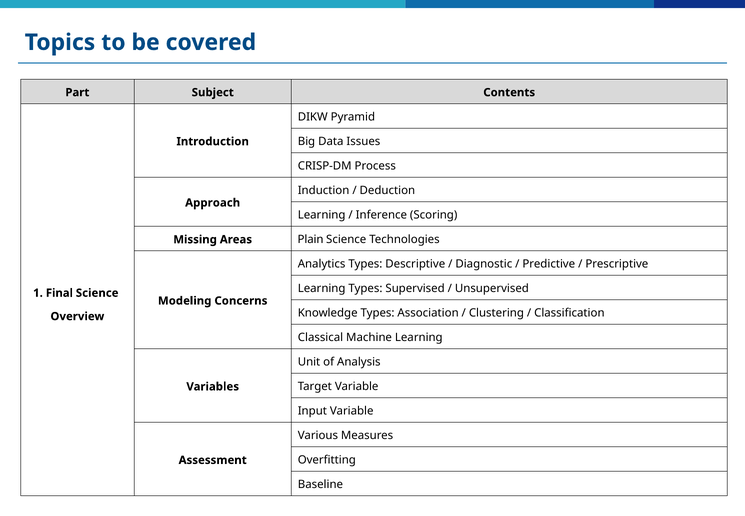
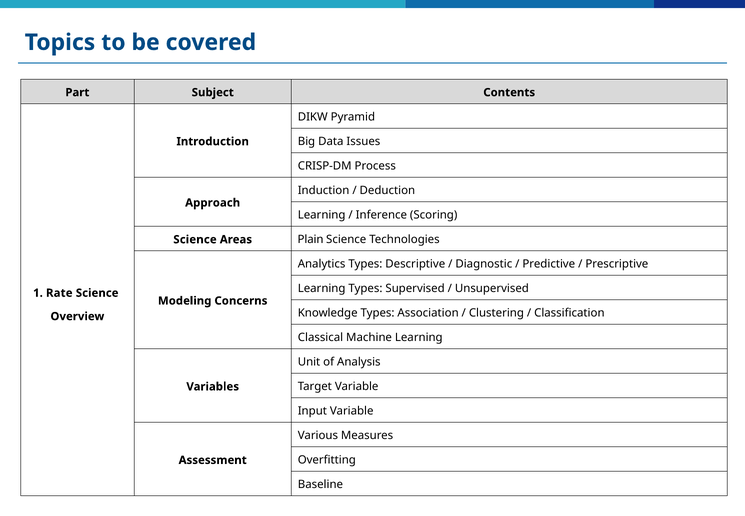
Missing: Missing -> Science (195, 239)
Final: Final -> Rate (59, 293)
